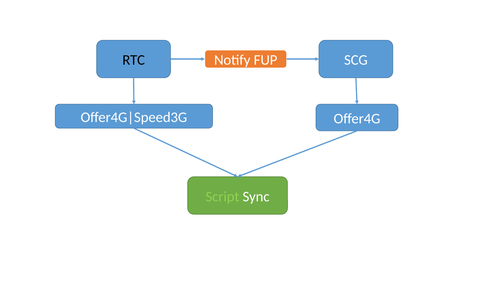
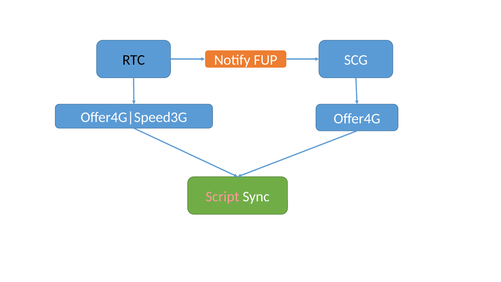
Script colour: light green -> pink (222, 196)
